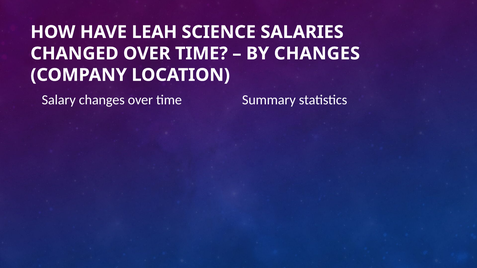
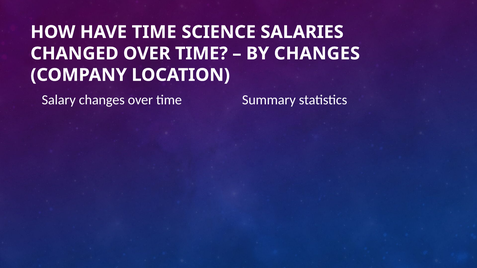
HAVE LEAH: LEAH -> TIME (154, 32)
